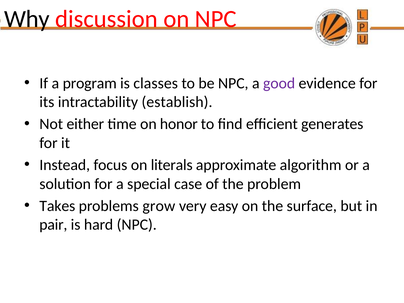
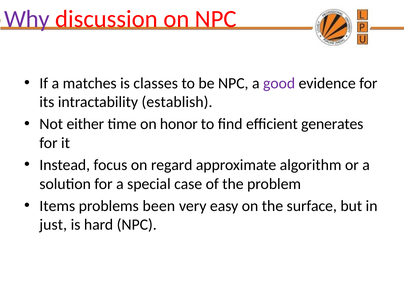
Why colour: black -> purple (27, 19)
program: program -> matches (90, 83)
literals: literals -> regard (172, 165)
Takes: Takes -> Items (57, 206)
grow: grow -> been (159, 206)
pair: pair -> just (53, 225)
